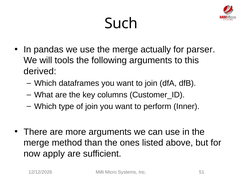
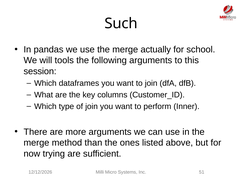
parser: parser -> school (201, 50)
derived: derived -> session (40, 71)
apply: apply -> trying (54, 154)
